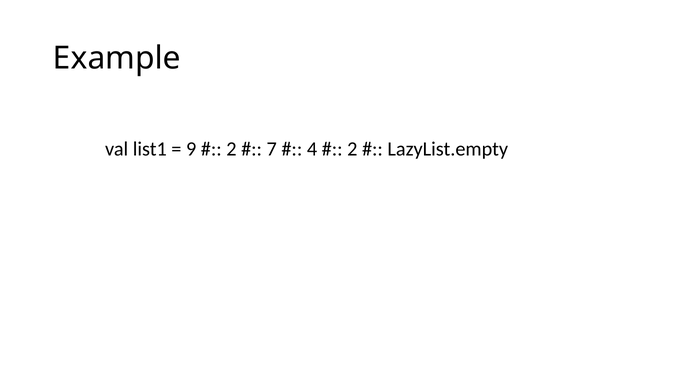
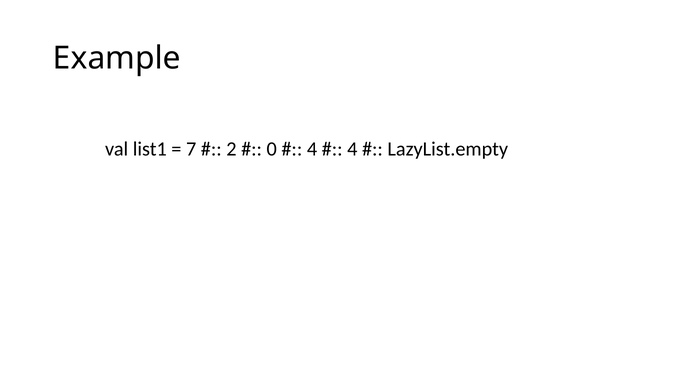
9: 9 -> 7 (191, 149)
7: 7 -> 0 (272, 149)
2: 2 -> 4 (352, 149)
